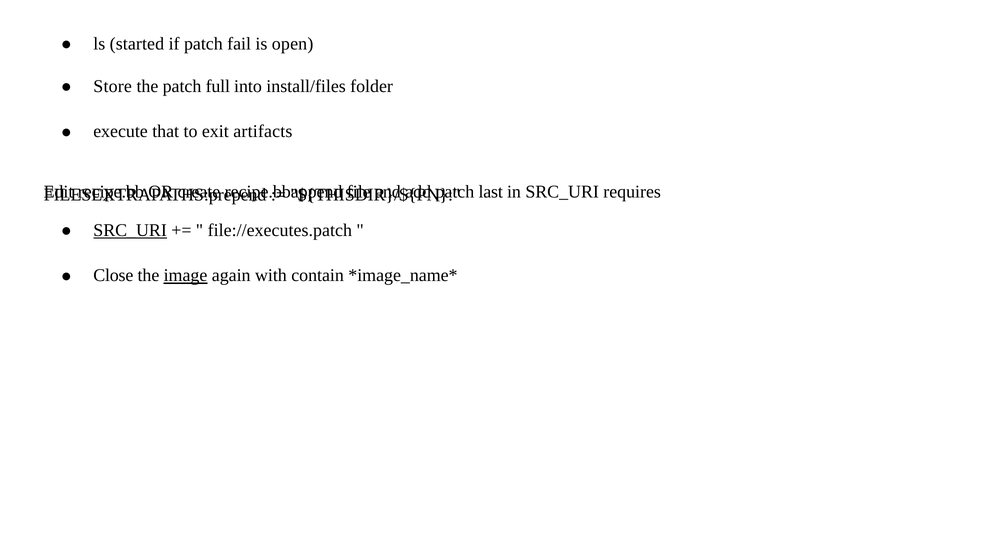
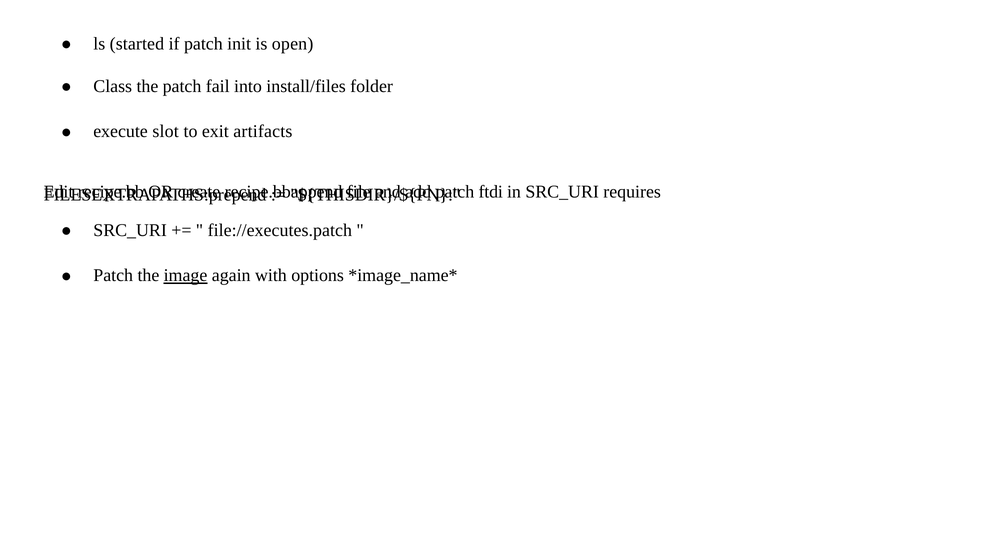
fail: fail -> init (239, 44)
Store: Store -> Class (113, 86)
full: full -> fail (218, 86)
that: that -> slot (166, 131)
last: last -> ftdi (491, 192)
SRC_URI underline: present -> none (130, 230)
Close: Close -> Patch (113, 276)
contain: contain -> options (318, 276)
